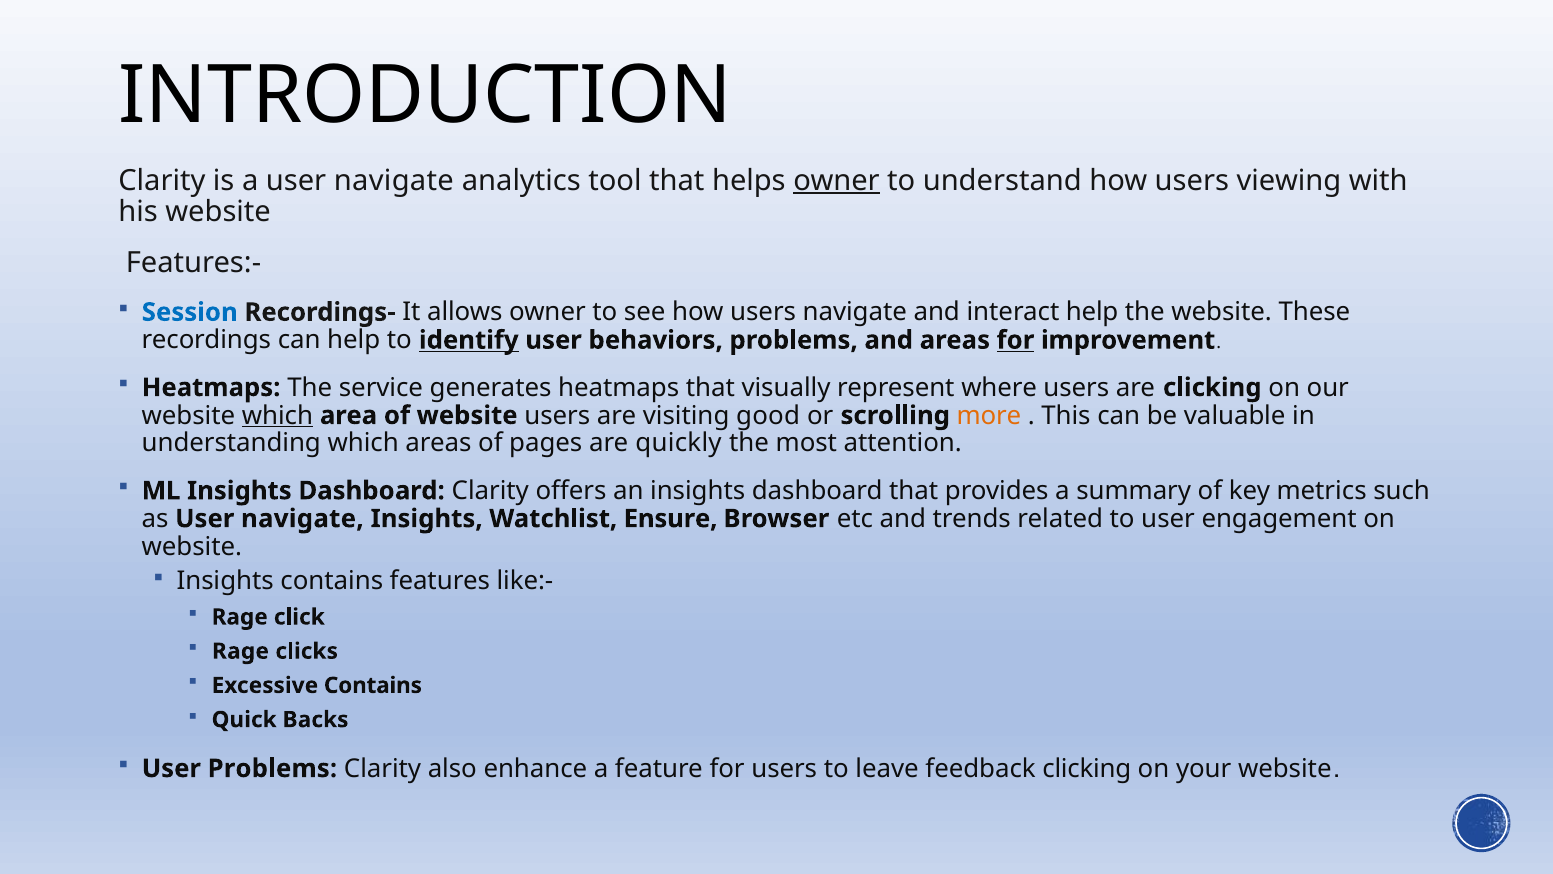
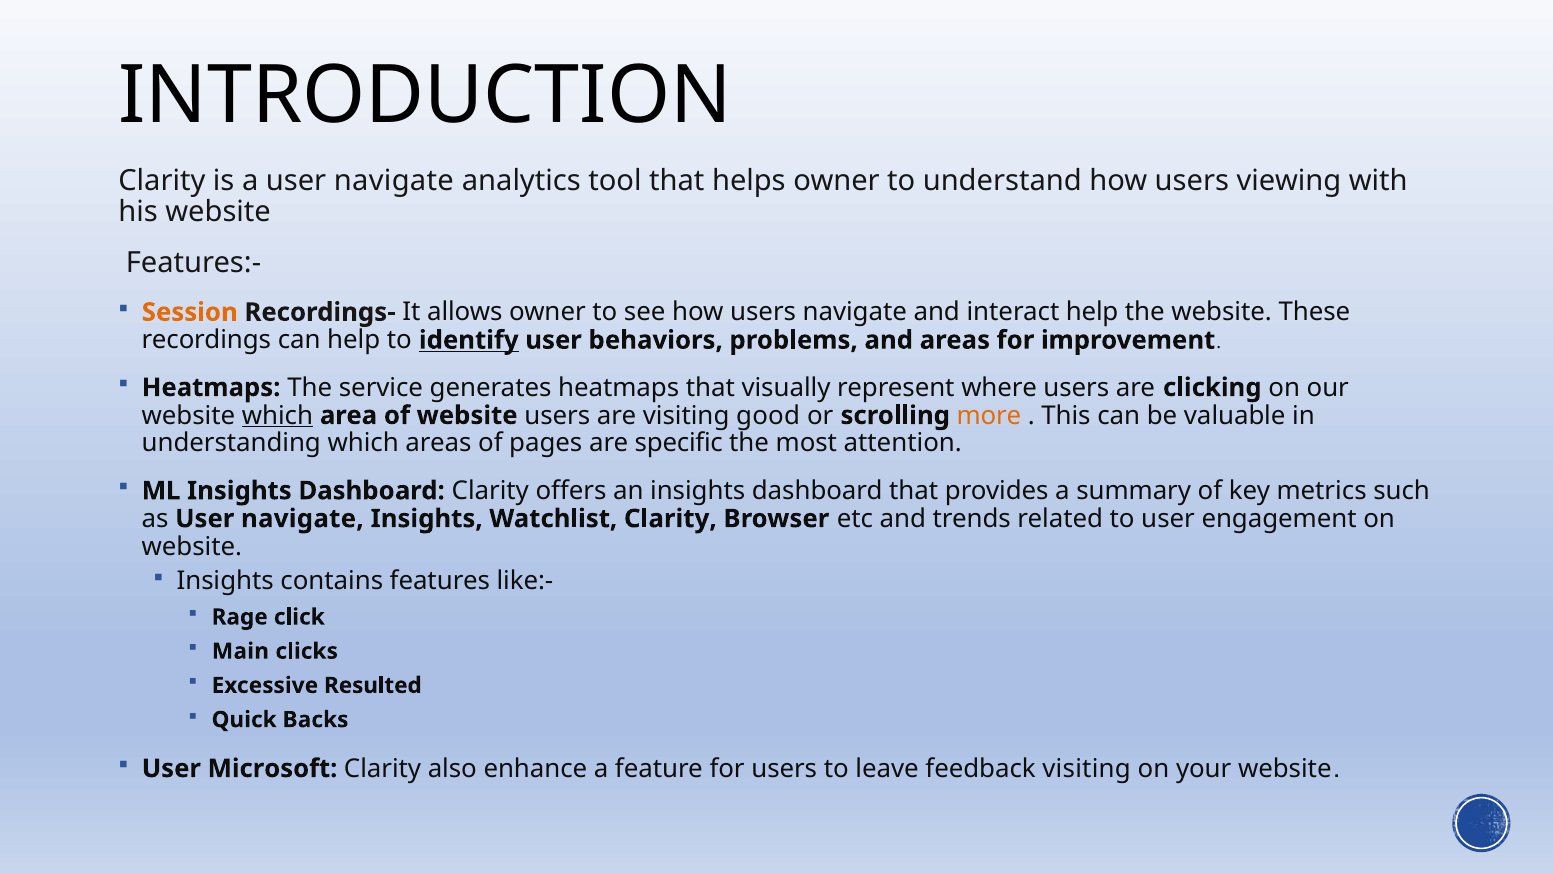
owner underline: present -> none (836, 181)
Session colour: blue -> orange (190, 312)
for underline: present -> none (1015, 340)
quickly: quickly -> specific (679, 443)
Watchlist Ensure: Ensure -> Clarity (670, 518)
Rage: Rage -> Main (240, 651)
Excessive Contains: Contains -> Resulted (373, 685)
User Problems: Problems -> Microsoft (272, 768)
feedback clicking: clicking -> visiting (1087, 768)
